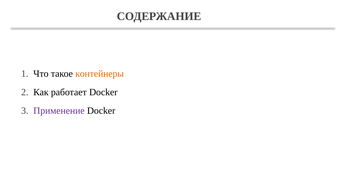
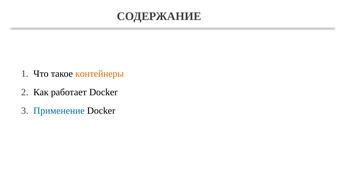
Применение colour: purple -> blue (59, 111)
